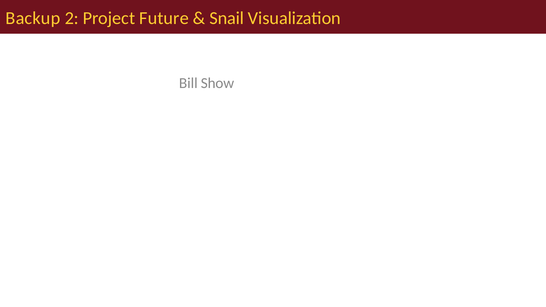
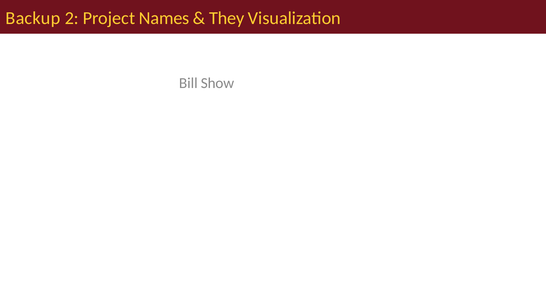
Future: Future -> Names (164, 18)
Snail: Snail -> They (227, 18)
